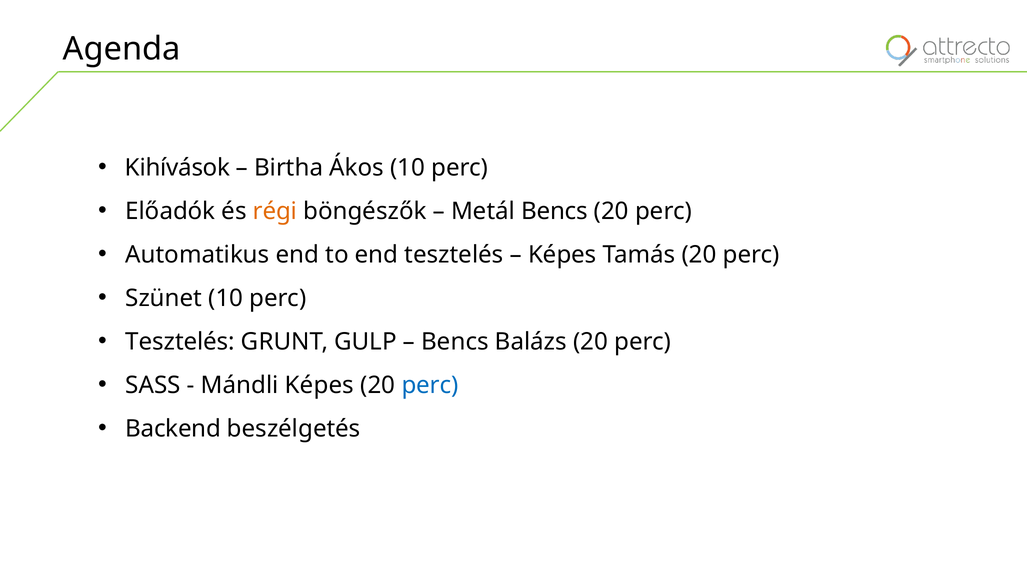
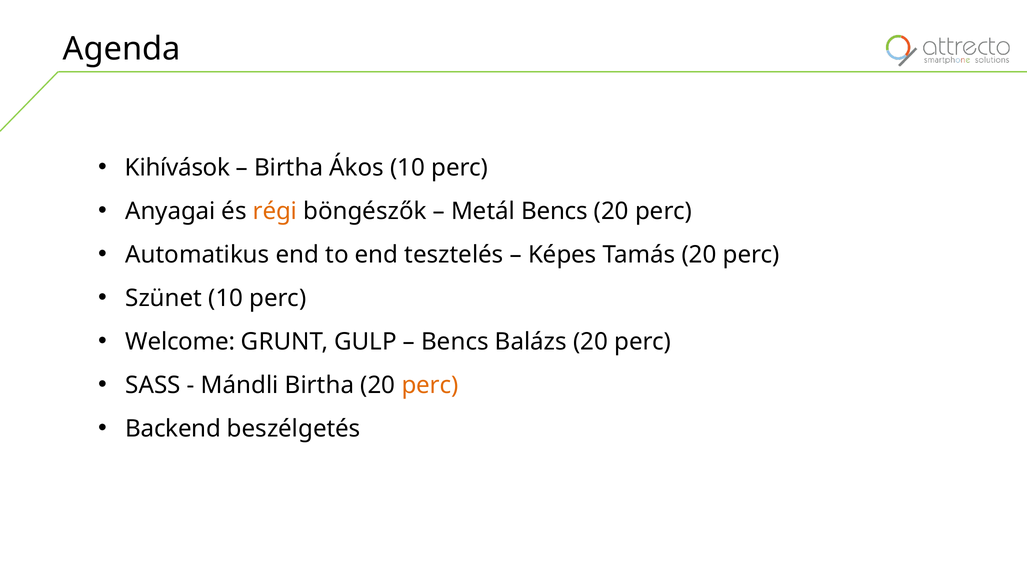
Előadók: Előadók -> Anyagai (170, 211)
Tesztelés: Tesztelés -> Welcome (180, 341)
Mándli Képes: Képes -> Birtha (319, 385)
perc colour: blue -> orange (430, 385)
